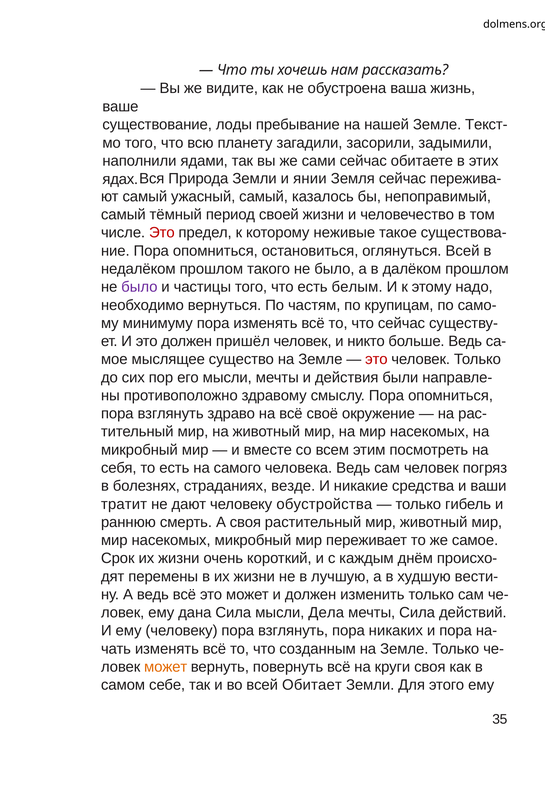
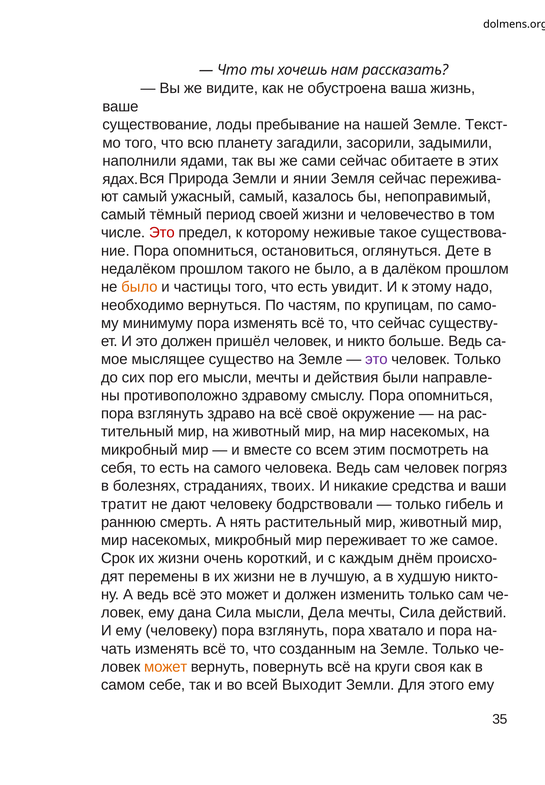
оглянуться Всей: Всей -> Дете (462, 251)
было colour: purple -> orange (139, 287)
белым: белым -> увидит (357, 287)
это colour: red -> purple (376, 359)
везде: везде -> твоих (293, 486)
обустройства: обустройства -> бодрствовали (324, 504)
А своя: своя -> нять (245, 522)
вести-: вести- -> никто- (476, 576)
никаких: никаких -> хватало (396, 630)
Обитает: Обитает -> Выходит (312, 685)
